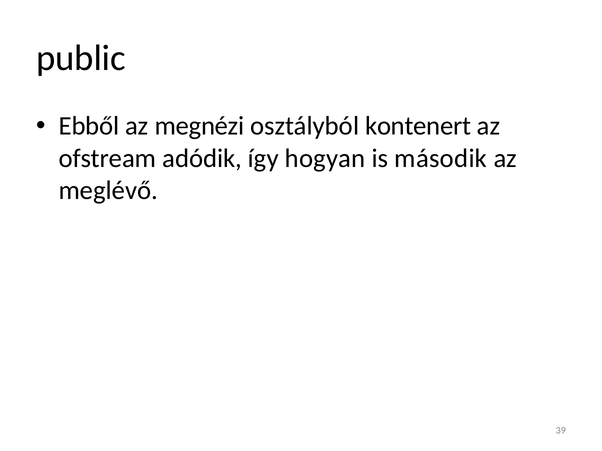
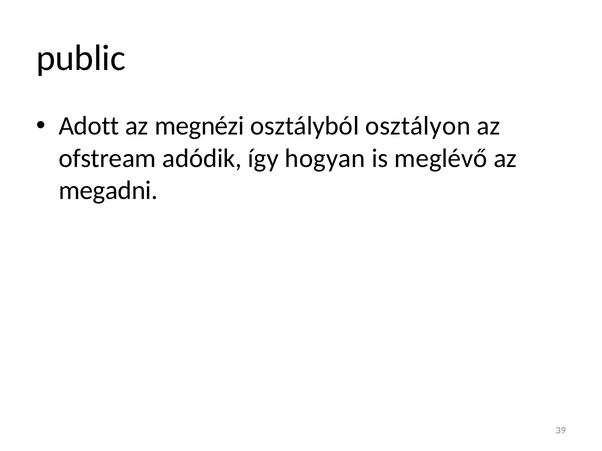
Ebből: Ebből -> Adott (89, 126)
kontenert: kontenert -> osztályon (418, 126)
második: második -> meglévő (441, 158)
meglévő: meglévő -> megadni (108, 191)
